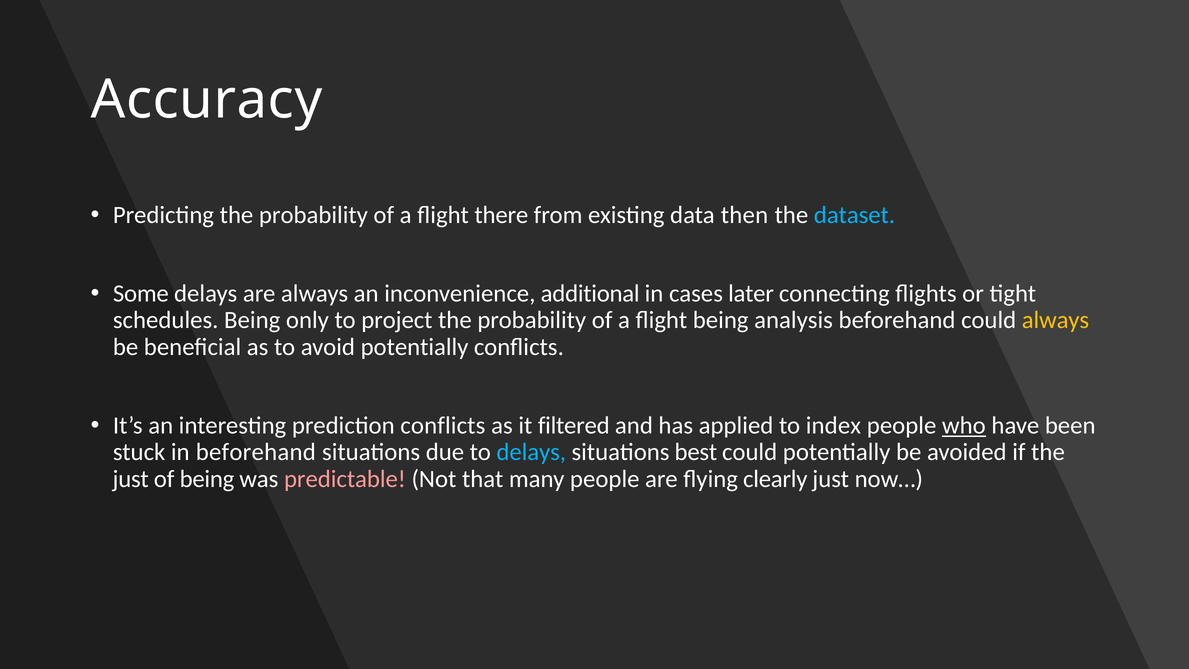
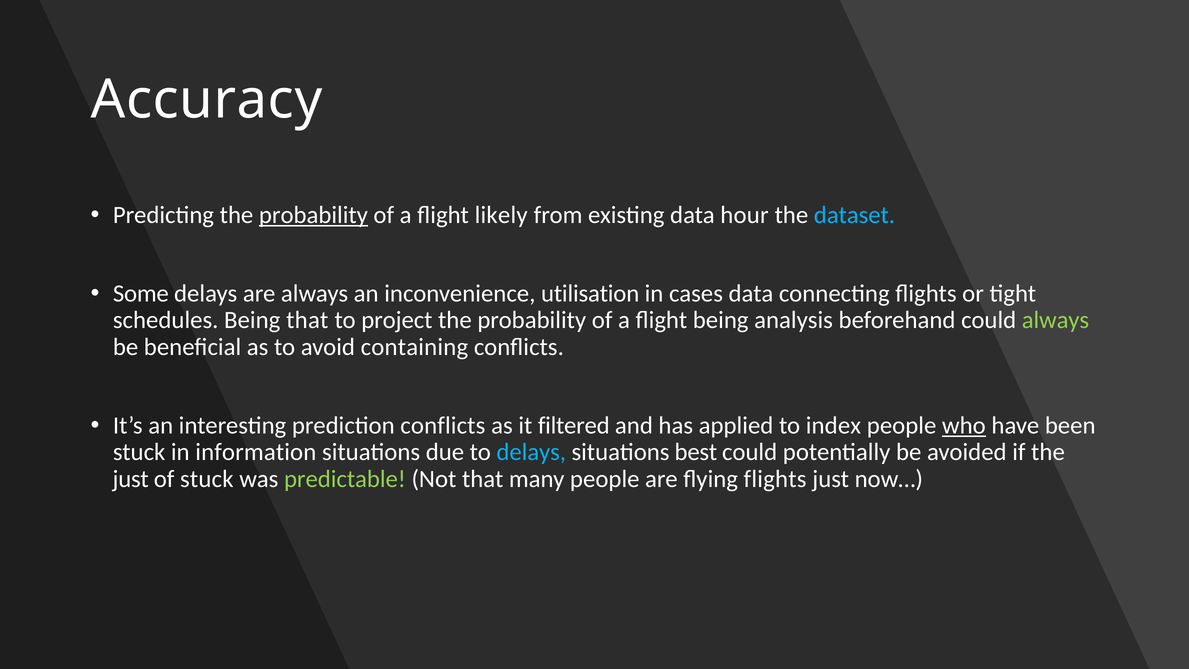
probability underline: none -> present (313, 215)
there: there -> likely (501, 215)
then: then -> hour (744, 215)
additional: additional -> utilisation (590, 293)
cases later: later -> data (751, 293)
Being only: only -> that (307, 320)
always colour: yellow -> light green (1055, 320)
avoid potentially: potentially -> containing (414, 347)
in beforehand: beforehand -> information (256, 452)
of being: being -> stuck (207, 479)
predictable colour: pink -> light green (345, 479)
flying clearly: clearly -> flights (775, 479)
